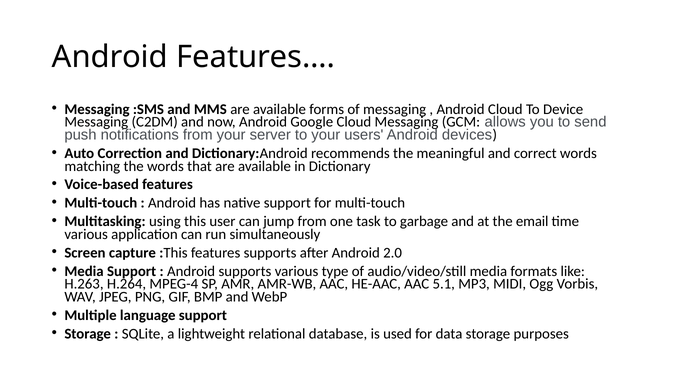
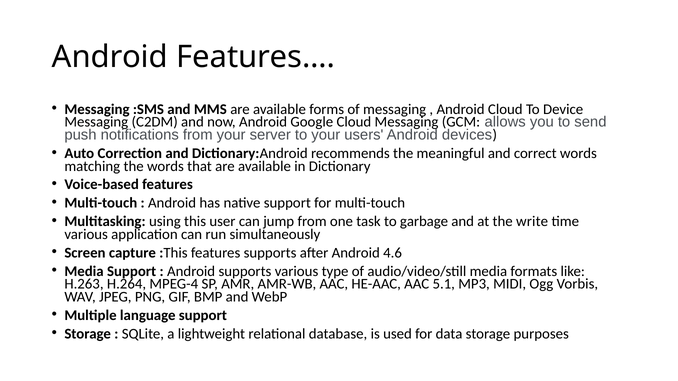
email: email -> write (532, 222)
2.0: 2.0 -> 4.6 (393, 253)
